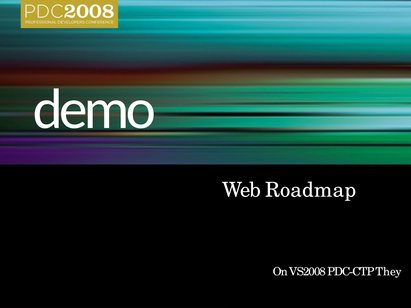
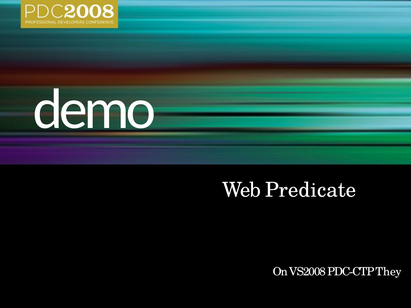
Roadmap: Roadmap -> Predicate (311, 190)
